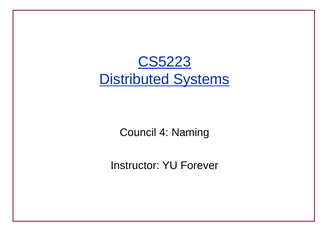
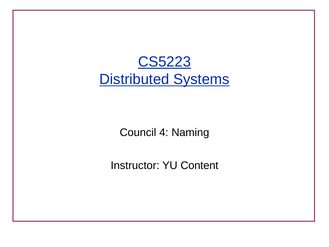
Forever: Forever -> Content (199, 165)
